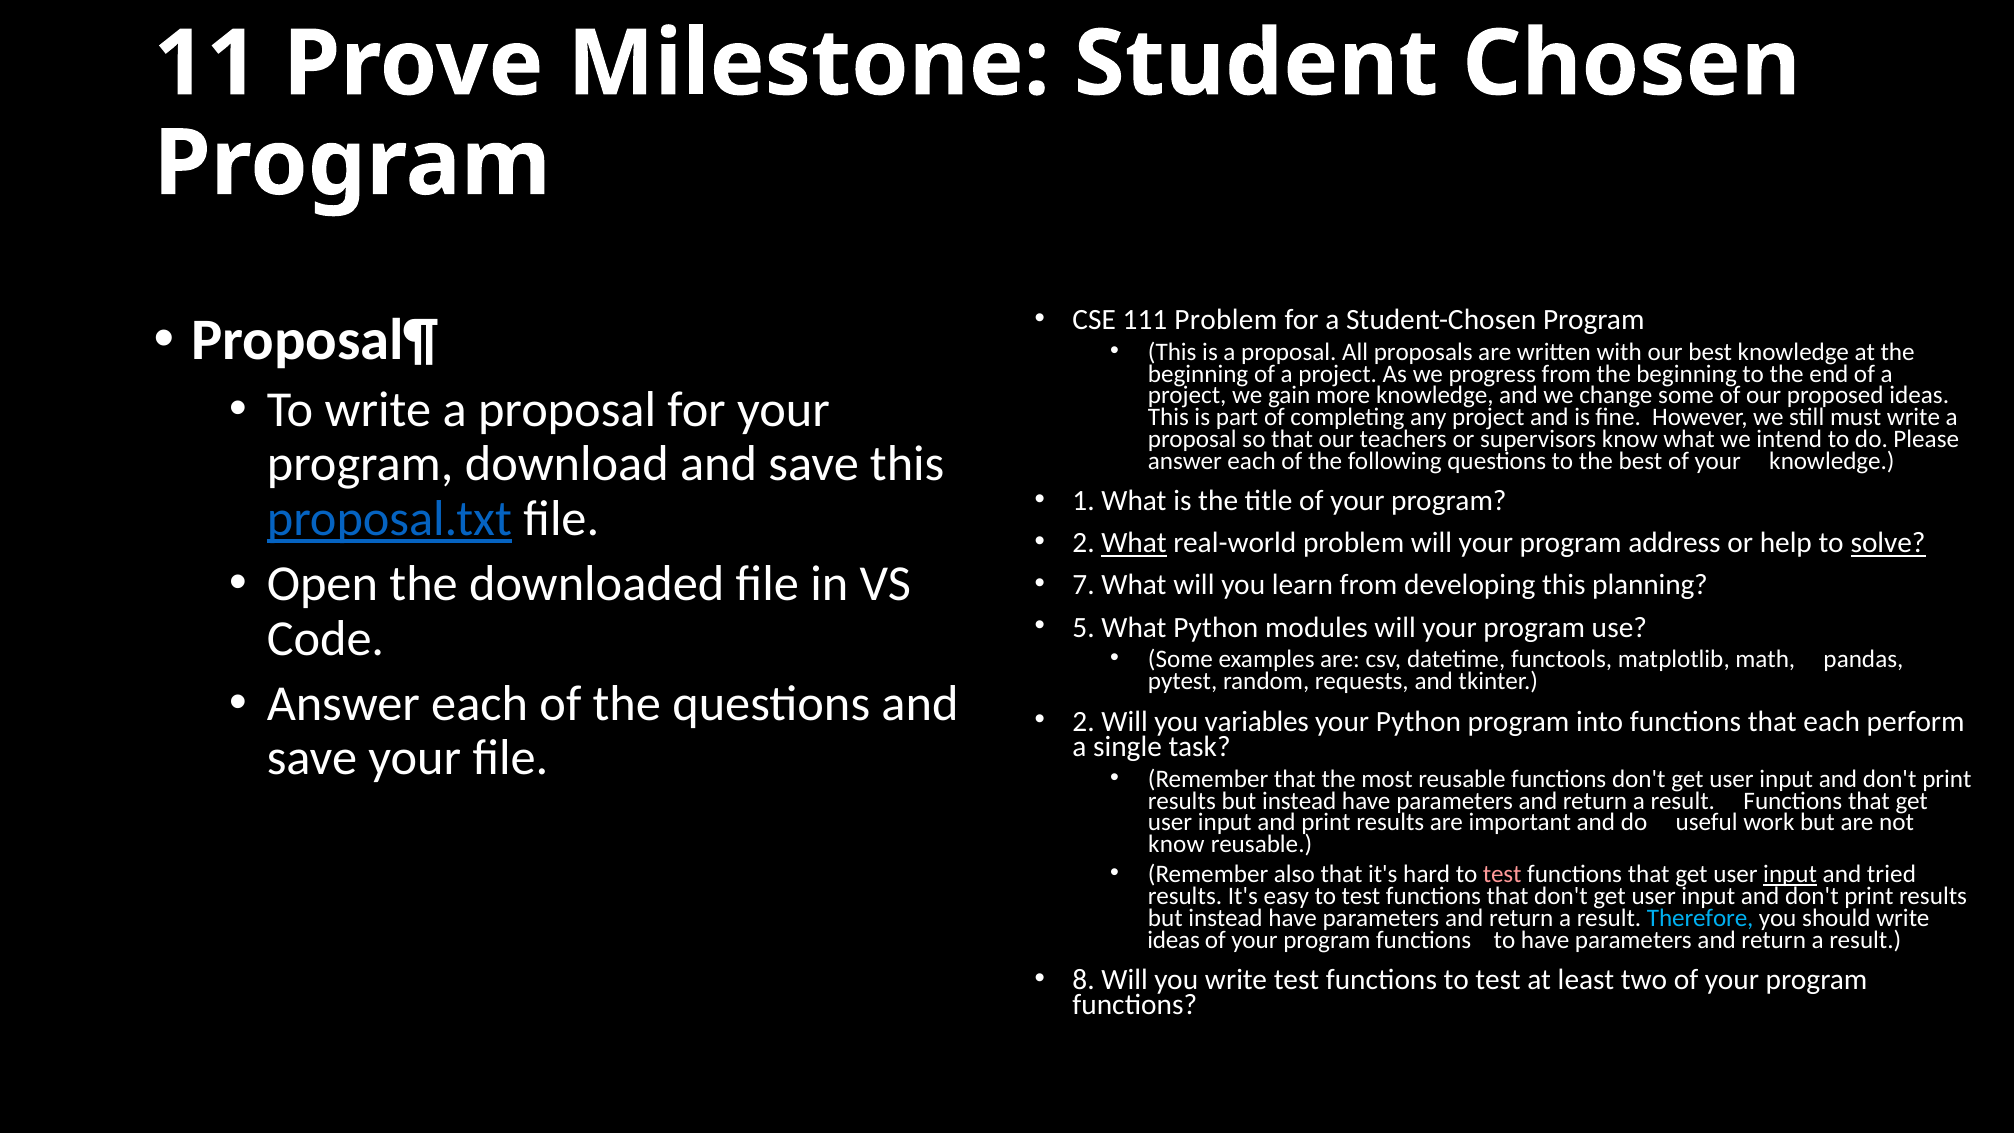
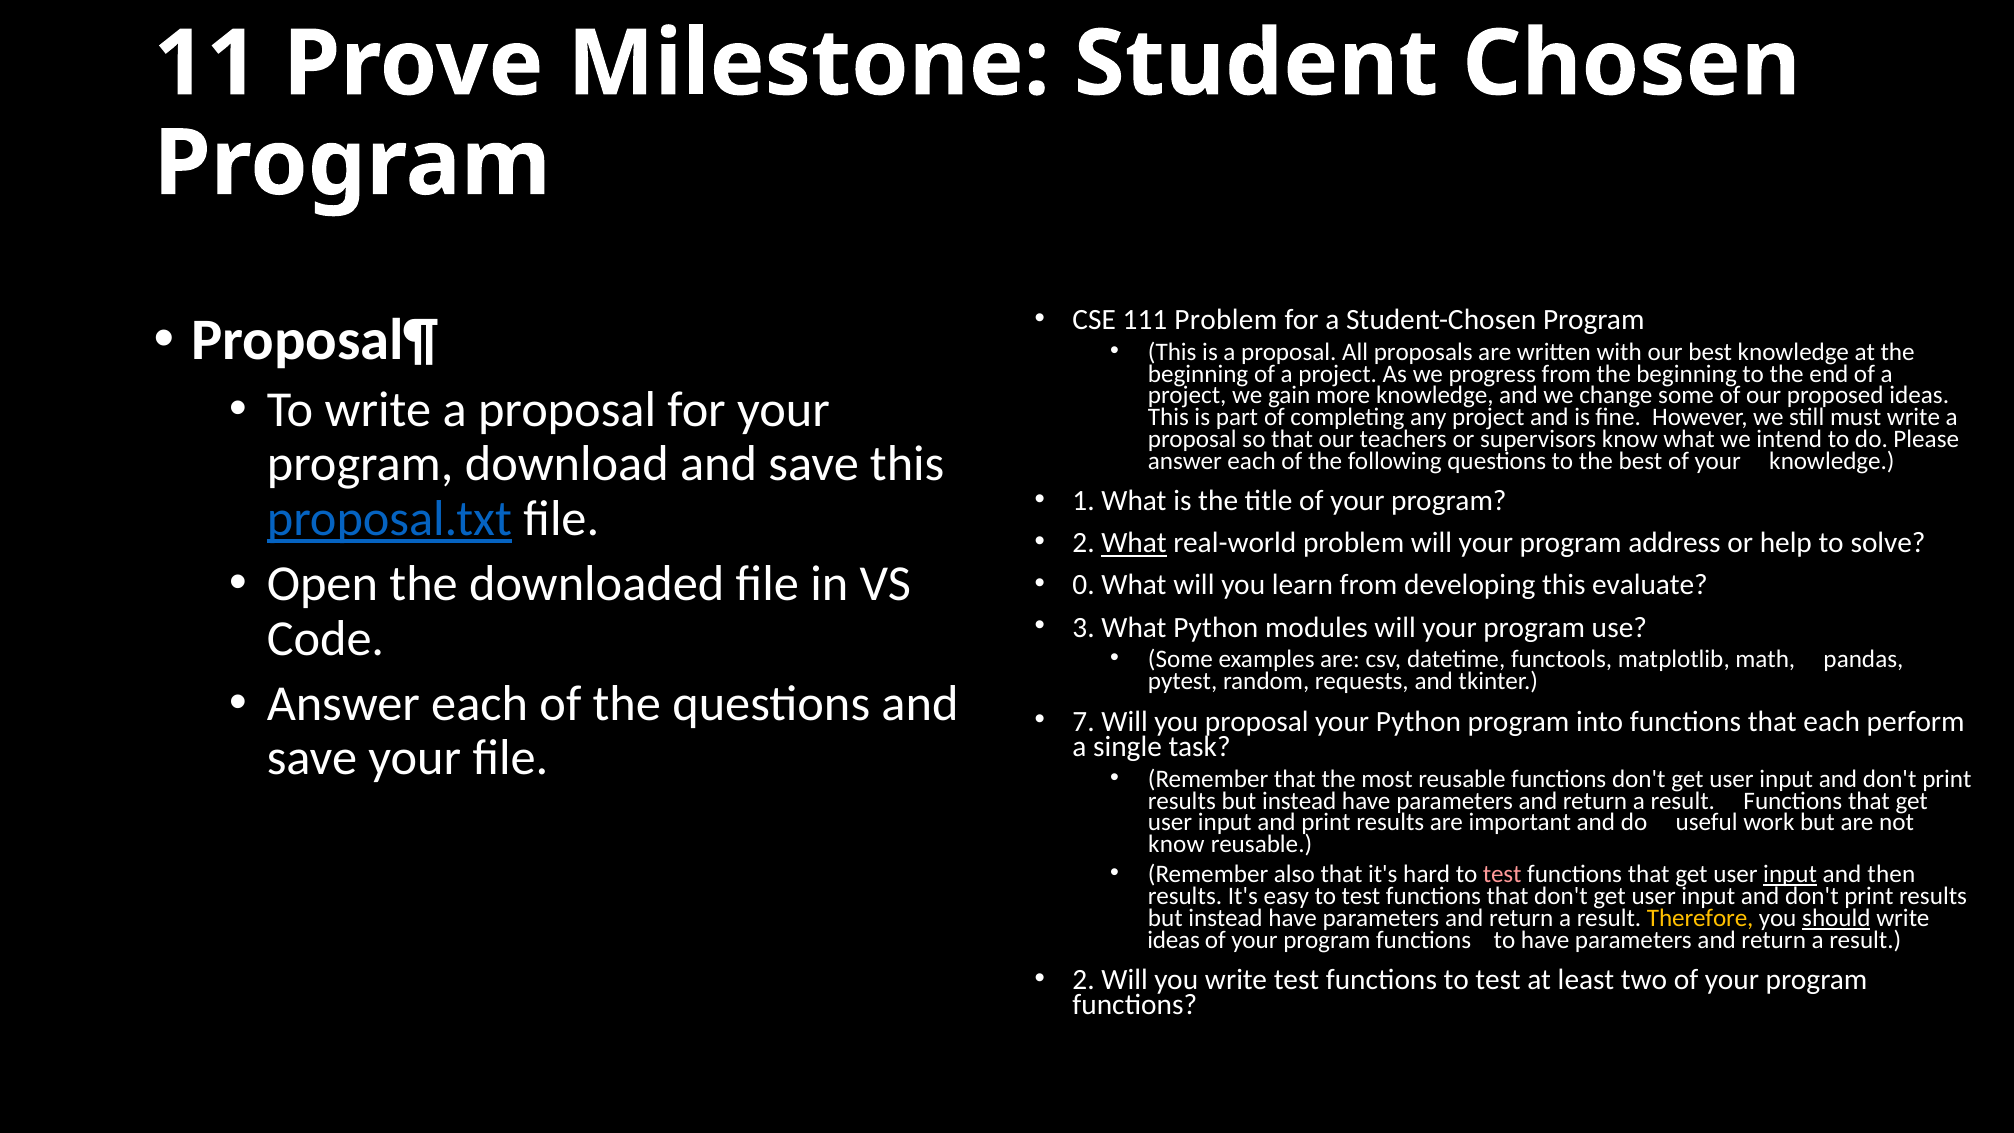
solve underline: present -> none (1888, 543)
7: 7 -> 0 (1084, 585)
planning: planning -> evaluate (1650, 585)
5: 5 -> 3 (1084, 627)
2: 2 -> 7 (1084, 721)
you variables: variables -> proposal (1257, 721)
tried: tried -> then (1891, 874)
Therefore colour: light blue -> yellow (1700, 918)
should underline: none -> present (1836, 918)
8: 8 -> 2 (1084, 980)
